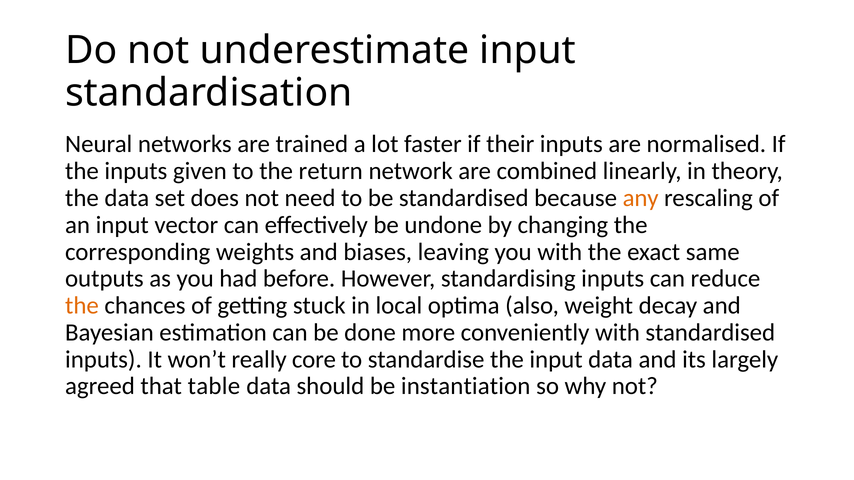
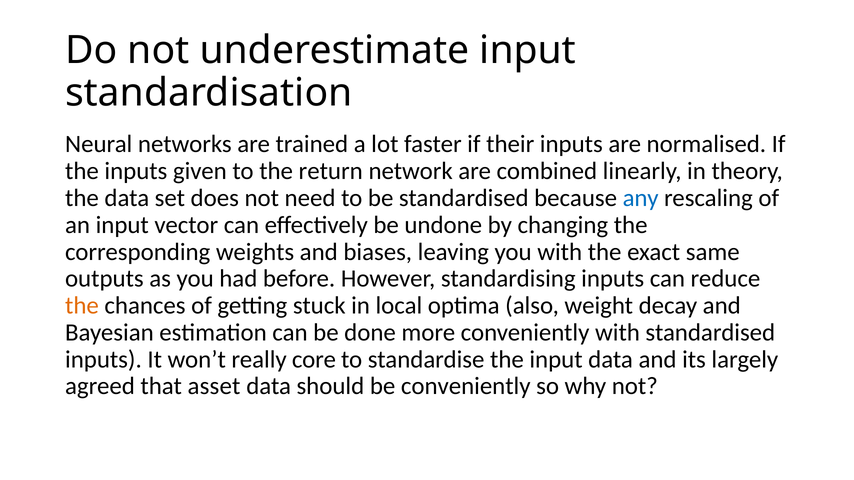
any colour: orange -> blue (641, 198)
table: table -> asset (214, 387)
be instantiation: instantiation -> conveniently (466, 387)
